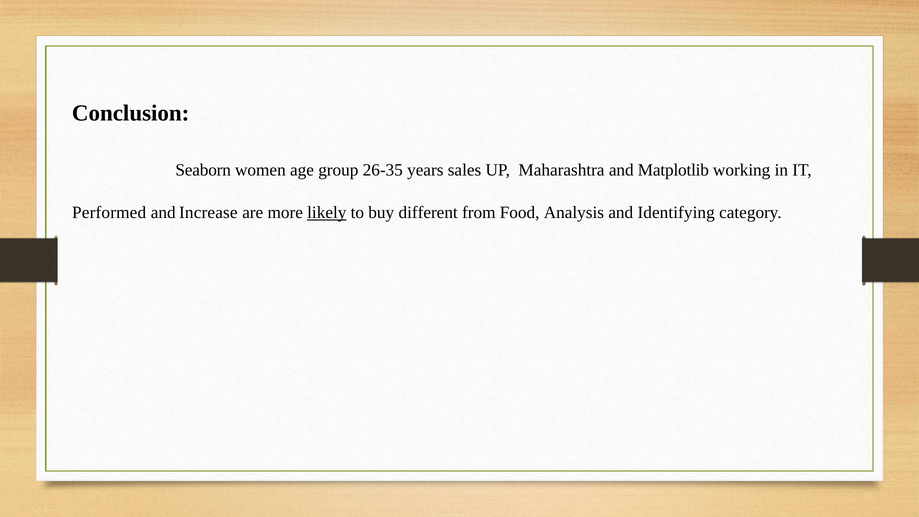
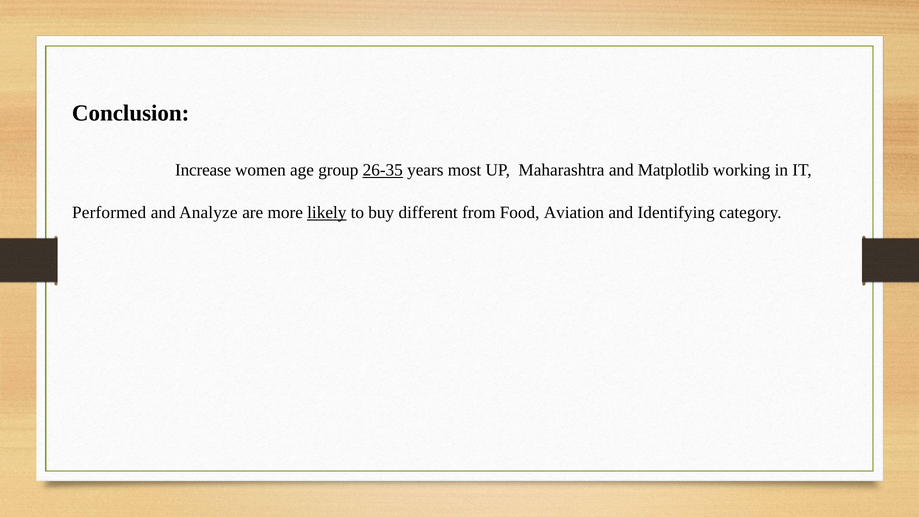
Seaborn: Seaborn -> Increase (203, 170)
26-35 underline: none -> present (383, 170)
sales: sales -> most (465, 170)
Increase: Increase -> Analyze (208, 213)
Analysis: Analysis -> Aviation (574, 213)
